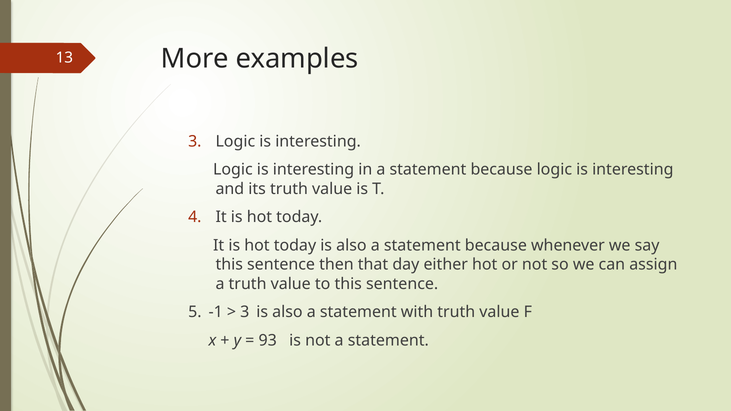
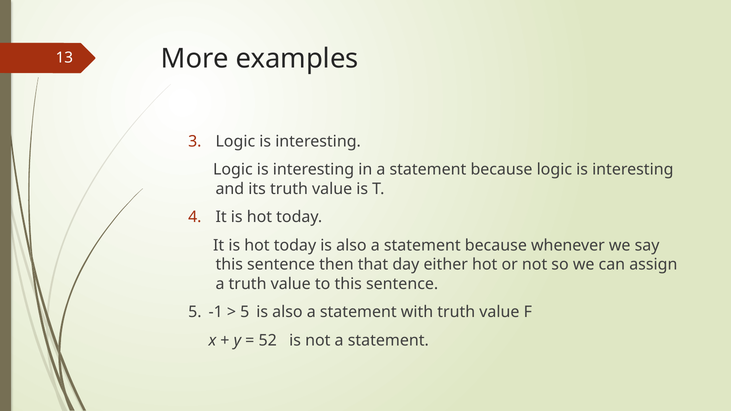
3: 3 -> 5 (245, 312)
93: 93 -> 52 (268, 341)
